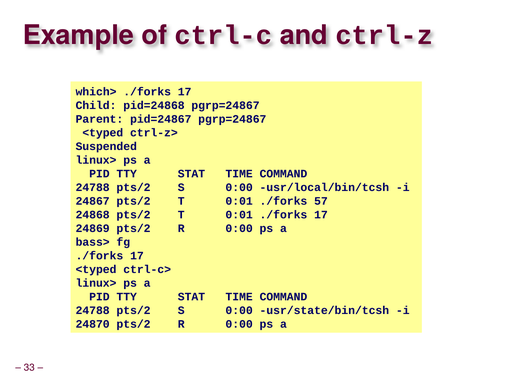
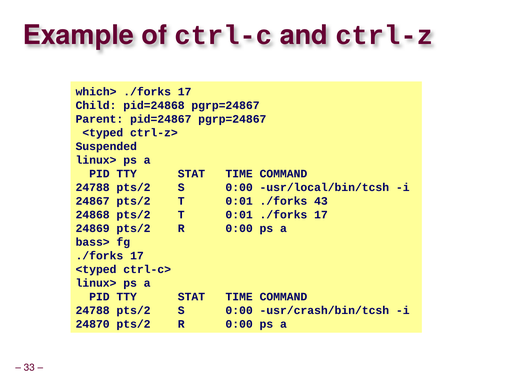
57: 57 -> 43 (321, 201)
usr/state/bin/tcsh: usr/state/bin/tcsh -> usr/crash/bin/tcsh (324, 310)
